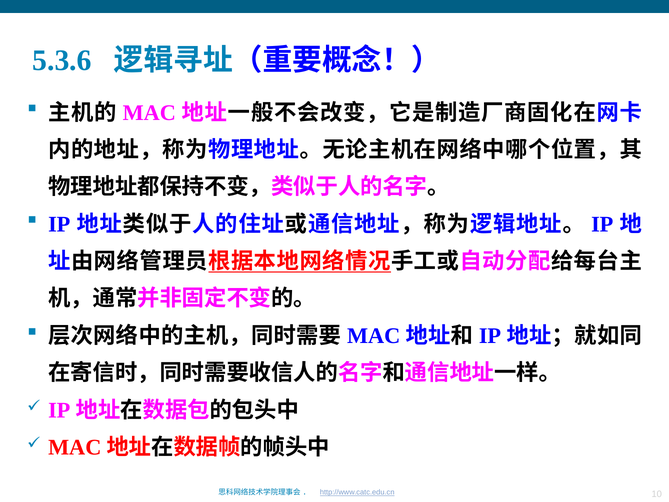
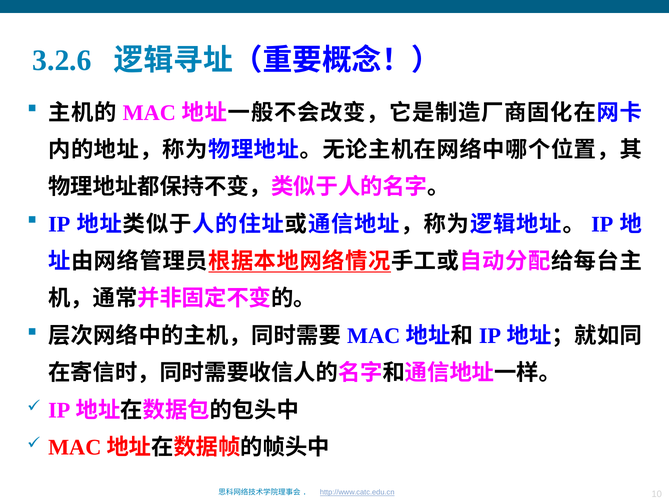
5.3.6: 5.3.6 -> 3.2.6 (62, 60)
